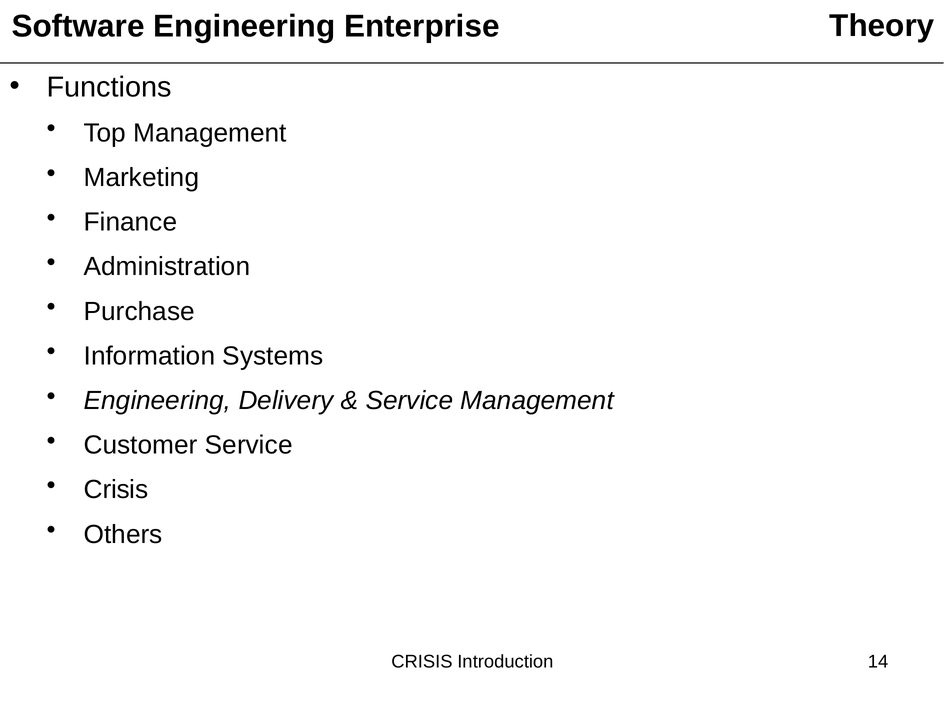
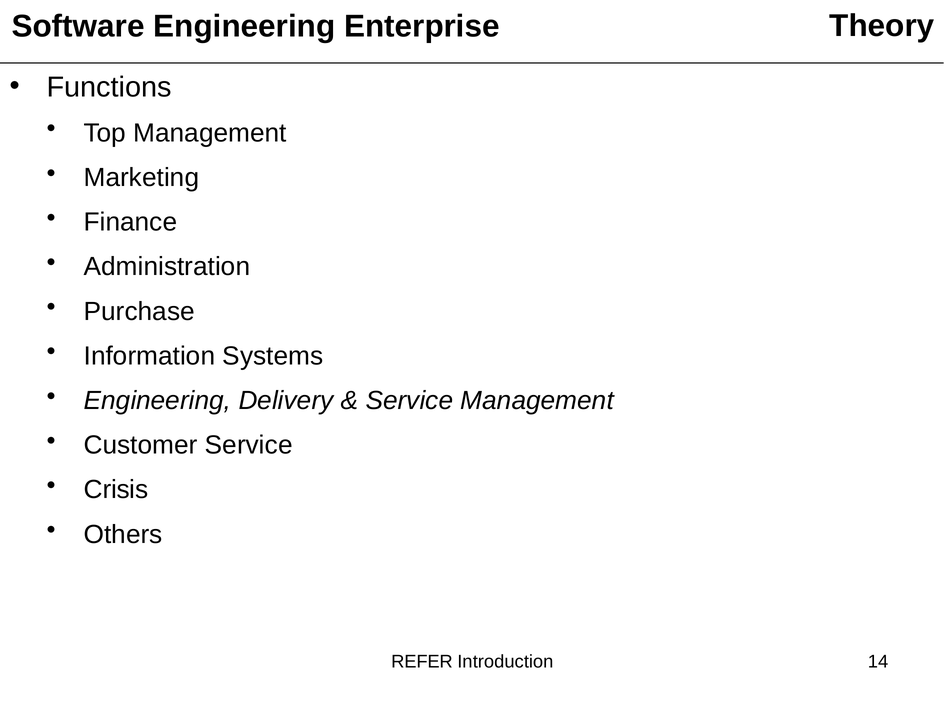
CRISIS: CRISIS -> REFER (422, 662)
